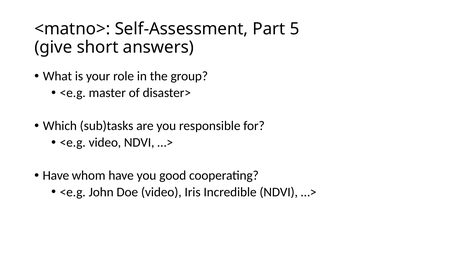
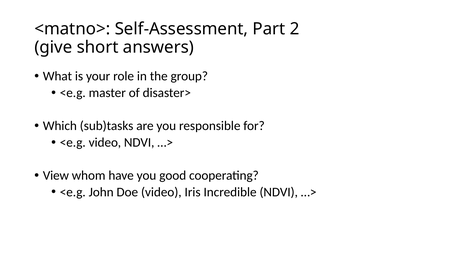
5: 5 -> 2 (295, 29)
Have: Have -> View (56, 175)
